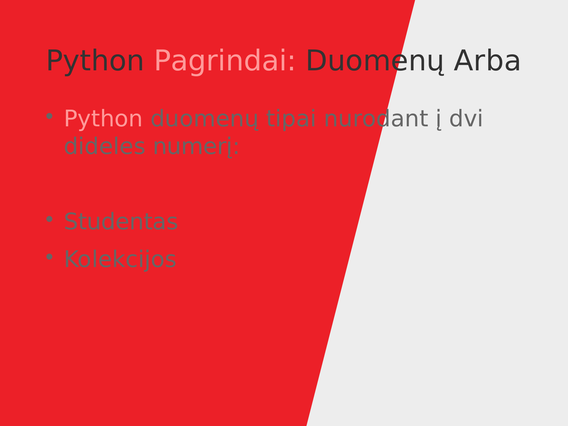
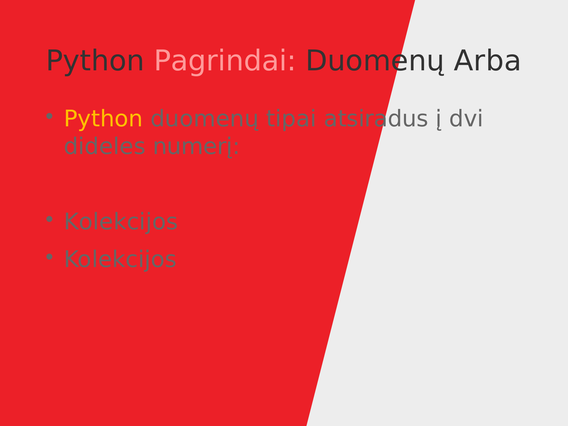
Python colour: pink -> yellow (103, 119)
nurodant: nurodant -> atsiradus (376, 119)
Studentas: Studentas -> Kolekcijos (121, 222)
